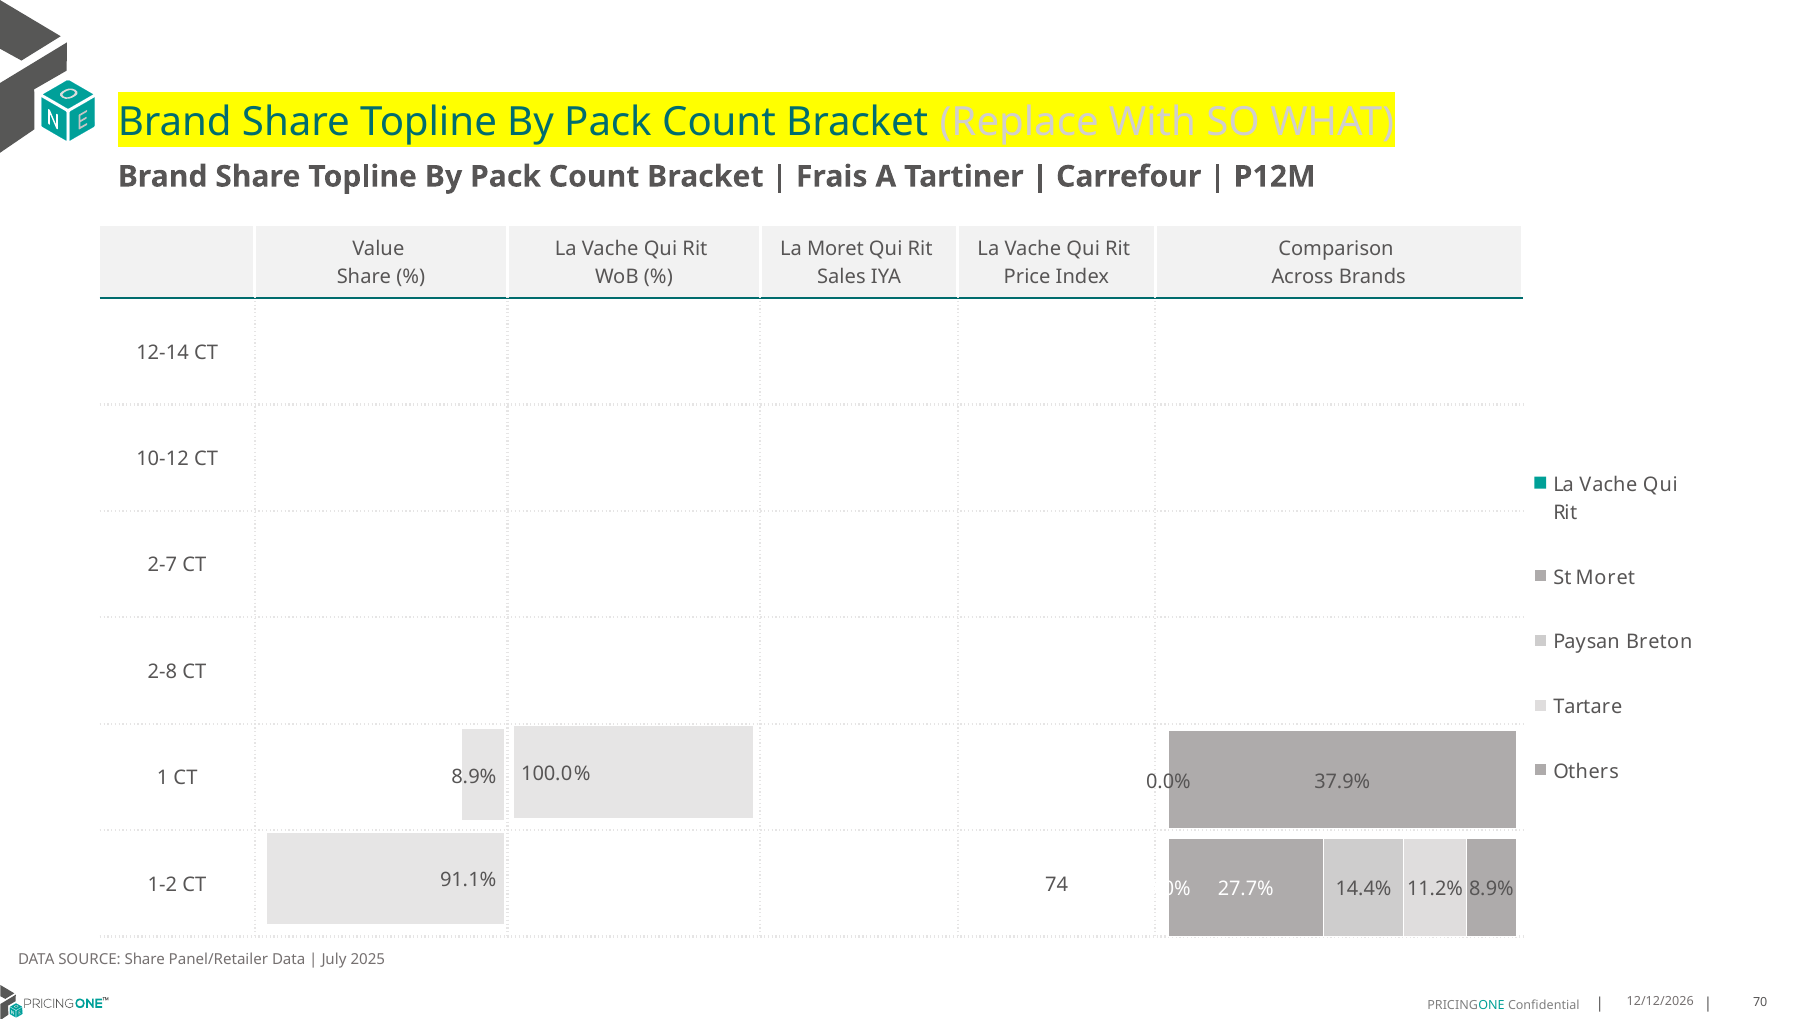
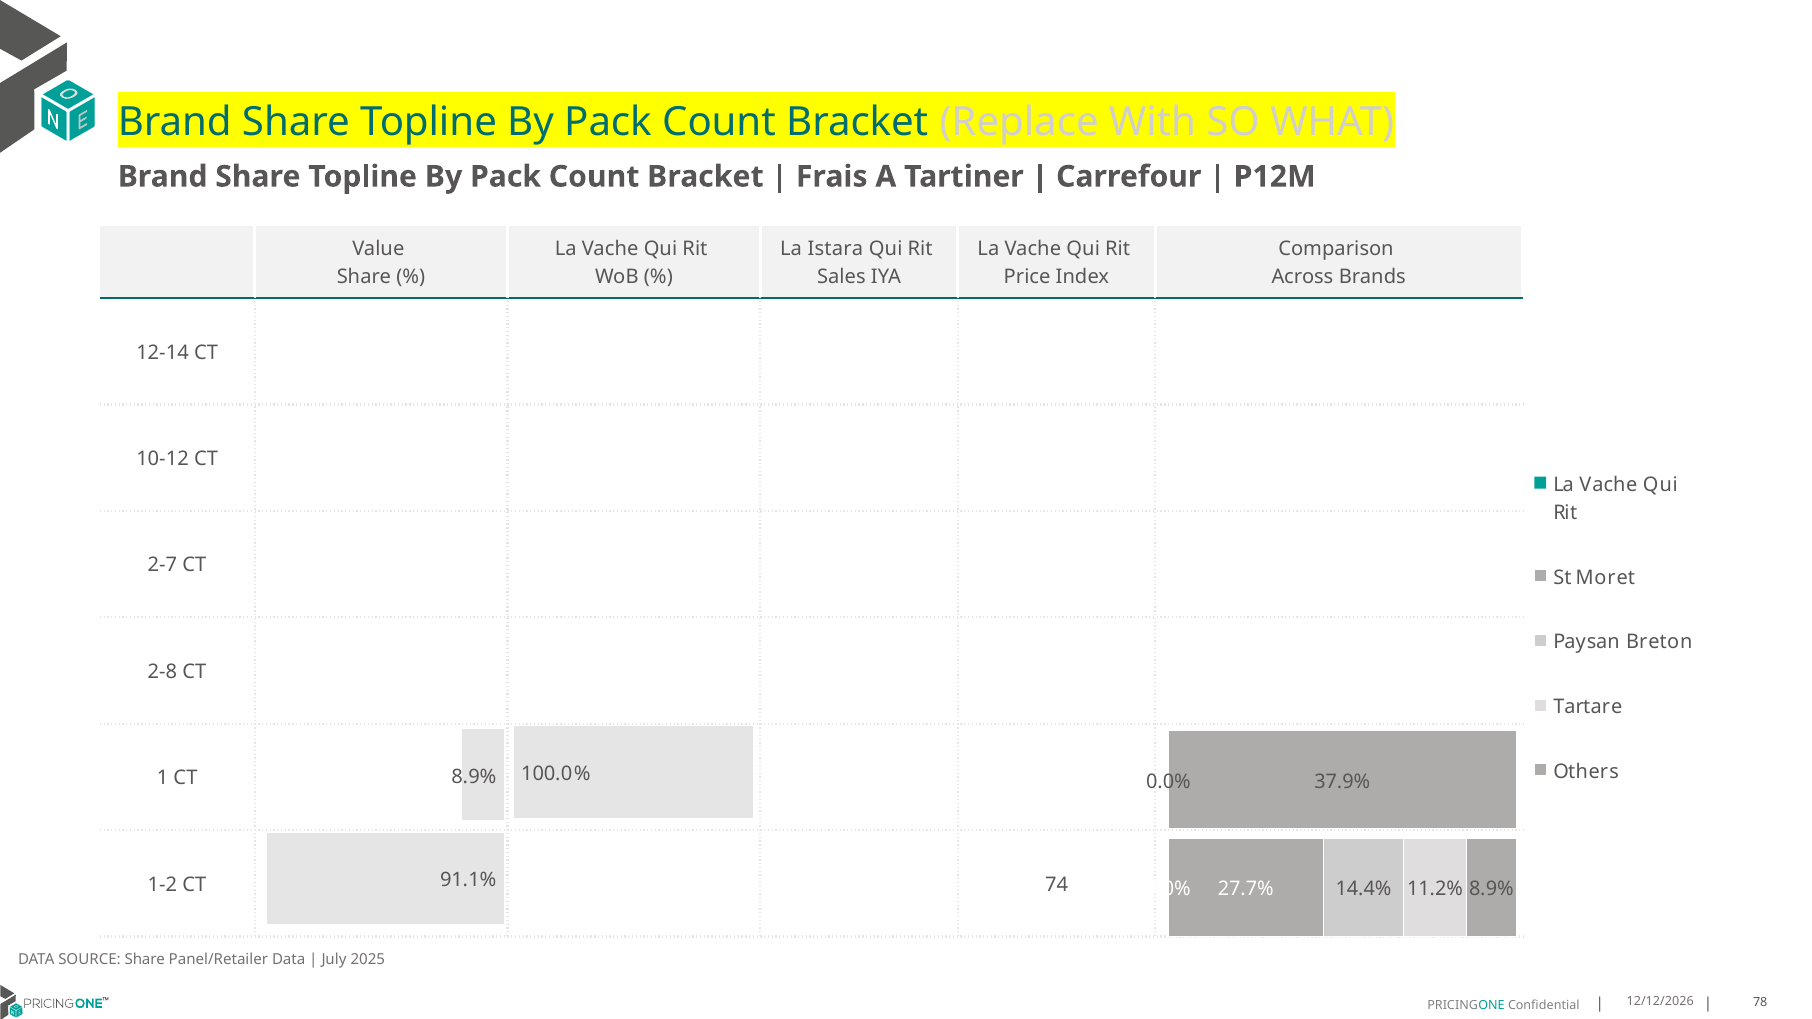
La Moret: Moret -> Istara (835, 249)
70: 70 -> 78 (1760, 1002)
